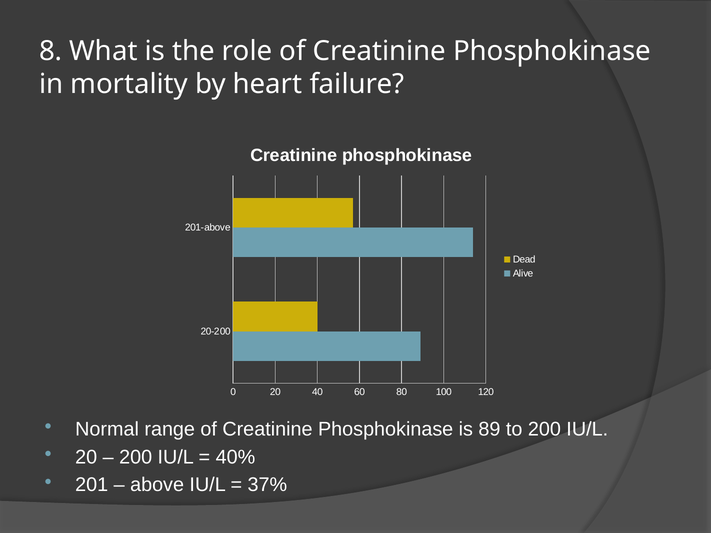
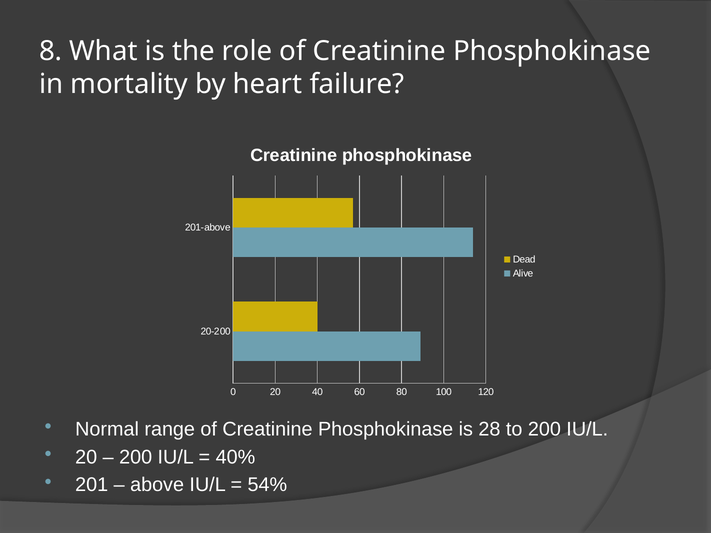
89: 89 -> 28 (489, 430)
37%: 37% -> 54% (267, 485)
